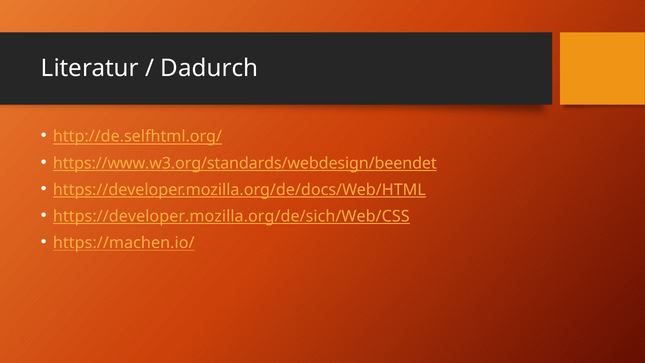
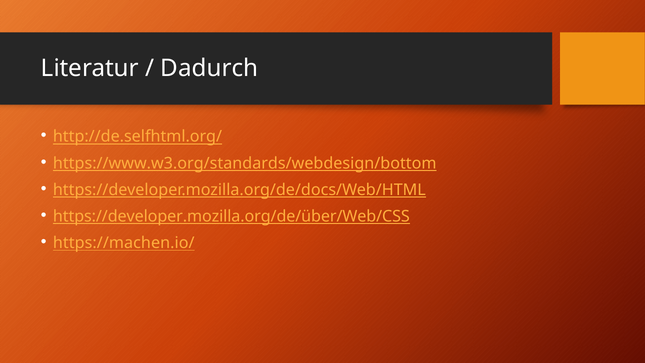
https://www.w3.org/standards/webdesign/beendet: https://www.w3.org/standards/webdesign/beendet -> https://www.w3.org/standards/webdesign/bottom (245, 163)
https://developer.mozilla.org/de/sich/Web/CSS: https://developer.mozilla.org/de/sich/Web/CSS -> https://developer.mozilla.org/de/über/Web/CSS (231, 216)
